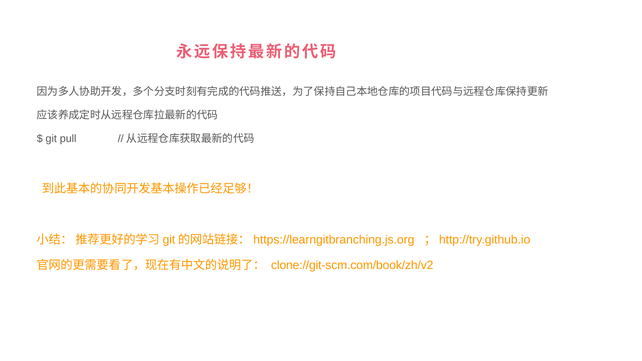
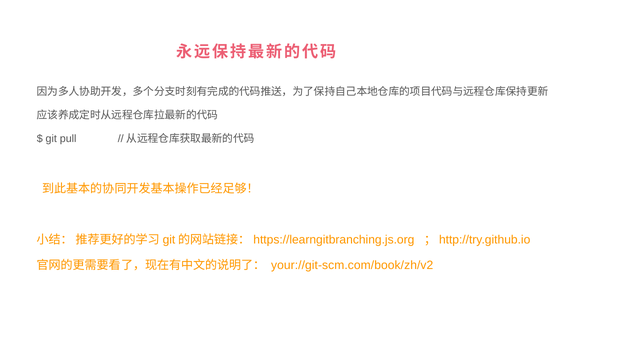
clone://git-scm.com/book/zh/v2: clone://git-scm.com/book/zh/v2 -> your://git-scm.com/book/zh/v2 (352, 265)
